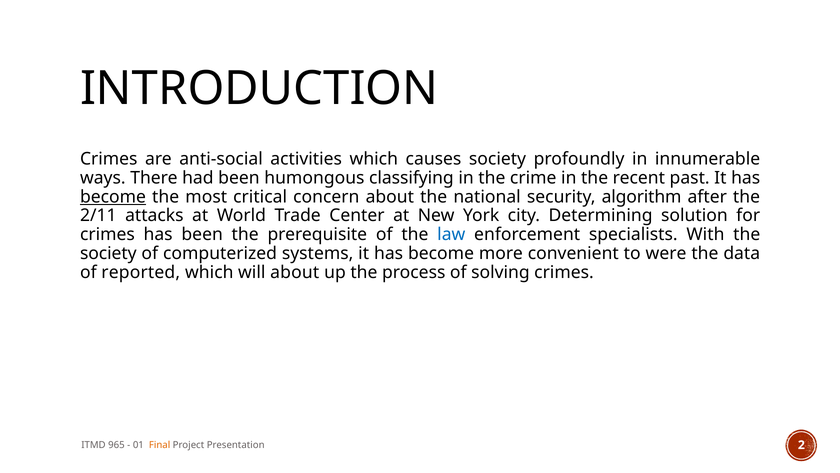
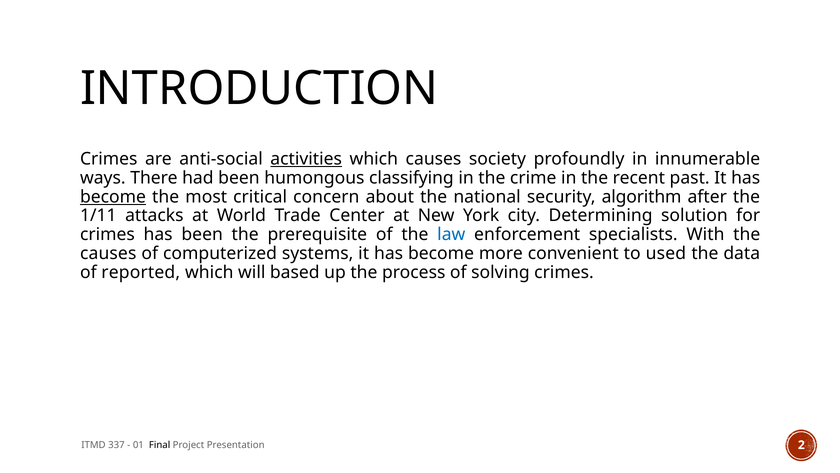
activities underline: none -> present (306, 159)
2/11: 2/11 -> 1/11 (98, 215)
society: society -> causes (108, 253)
were: were -> used (666, 253)
will about: about -> based (295, 272)
965: 965 -> 337 (116, 445)
Final colour: orange -> black (160, 445)
